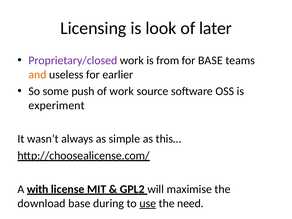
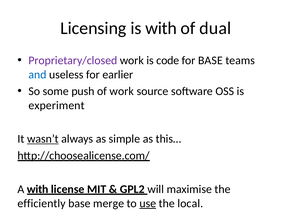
is look: look -> with (161, 28)
later: later -> dual (215, 28)
from: from -> code (168, 60)
and colour: orange -> blue (37, 75)
wasn’t underline: none -> present (43, 139)
download: download -> efficiently (42, 203)
during: during -> merge (109, 203)
need: need -> local (190, 203)
